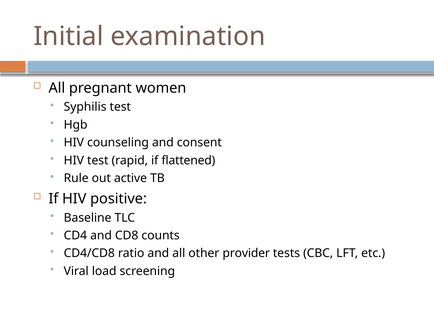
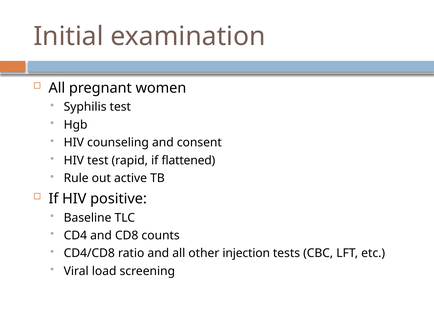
provider: provider -> injection (246, 253)
